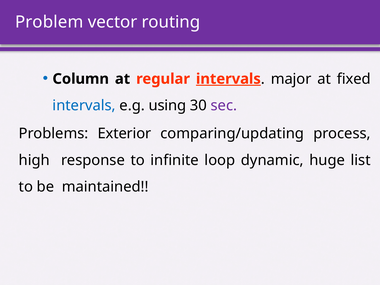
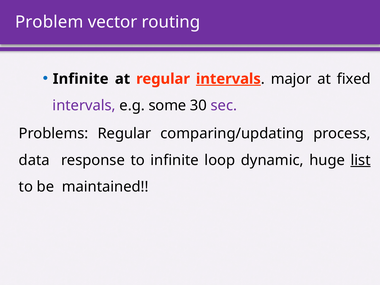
Column: Column -> Infinite (81, 79)
intervals colour: blue -> purple (84, 106)
using: using -> some (167, 106)
Problems Exterior: Exterior -> Regular (124, 134)
high: high -> data (34, 160)
list underline: none -> present (361, 160)
